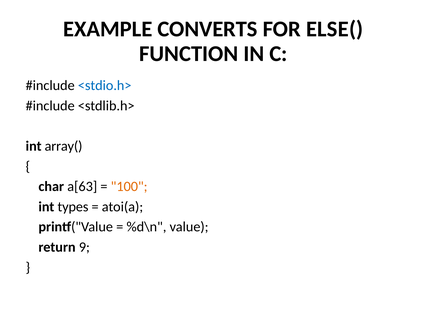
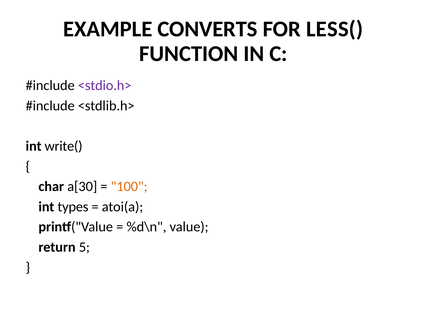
ELSE(: ELSE( -> LESS( (335, 29)
<stdio.h> colour: blue -> purple (105, 86)
array(: array( -> write( (64, 146)
a[63: a[63 -> a[30 (82, 187)
9: 9 -> 5 (84, 247)
